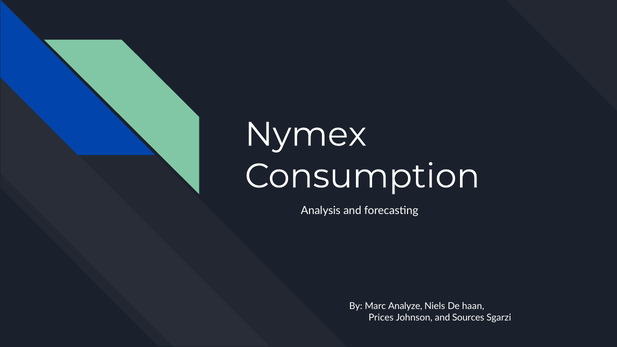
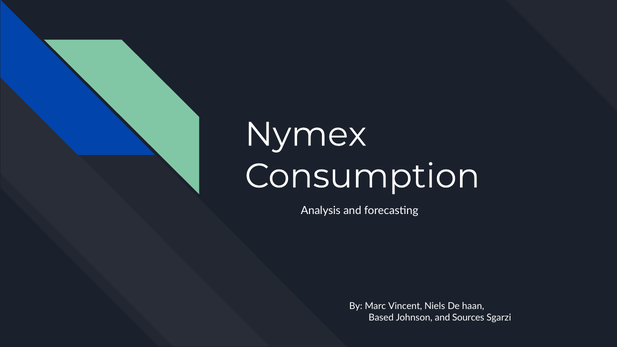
Analyze: Analyze -> Vincent (405, 306)
Prices: Prices -> Based (381, 318)
